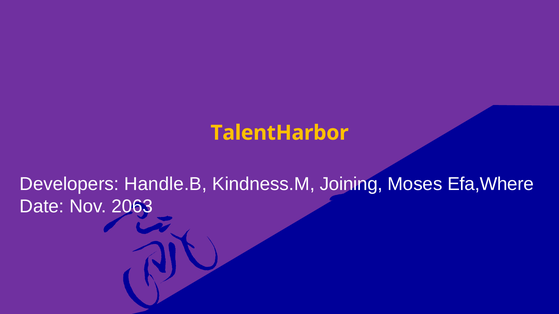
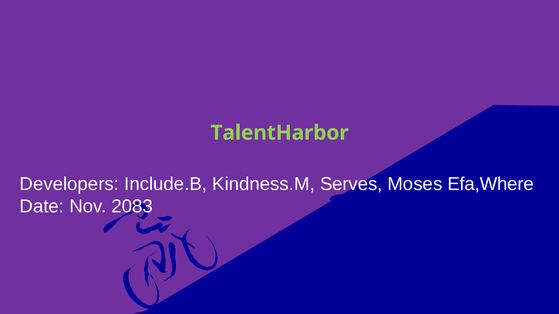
TalentHarbor colour: yellow -> light green (280, 133)
Handle.B: Handle.B -> Include.B (166, 184)
Joining: Joining -> Serves (351, 184)
2063: 2063 -> 2083 (132, 207)
